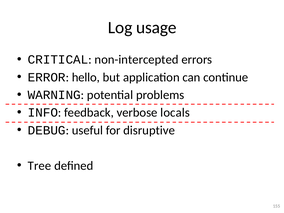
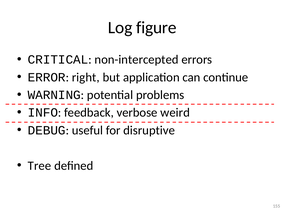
usage: usage -> figure (156, 27)
hello: hello -> right (86, 77)
locals: locals -> weird (175, 113)
